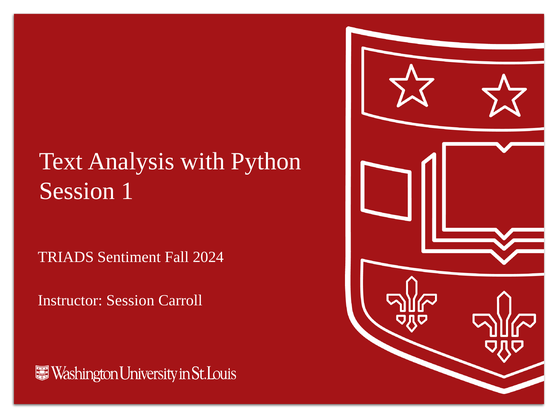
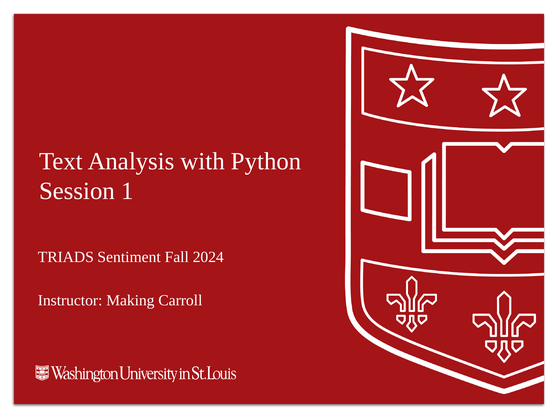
Instructor Session: Session -> Making (130, 301)
